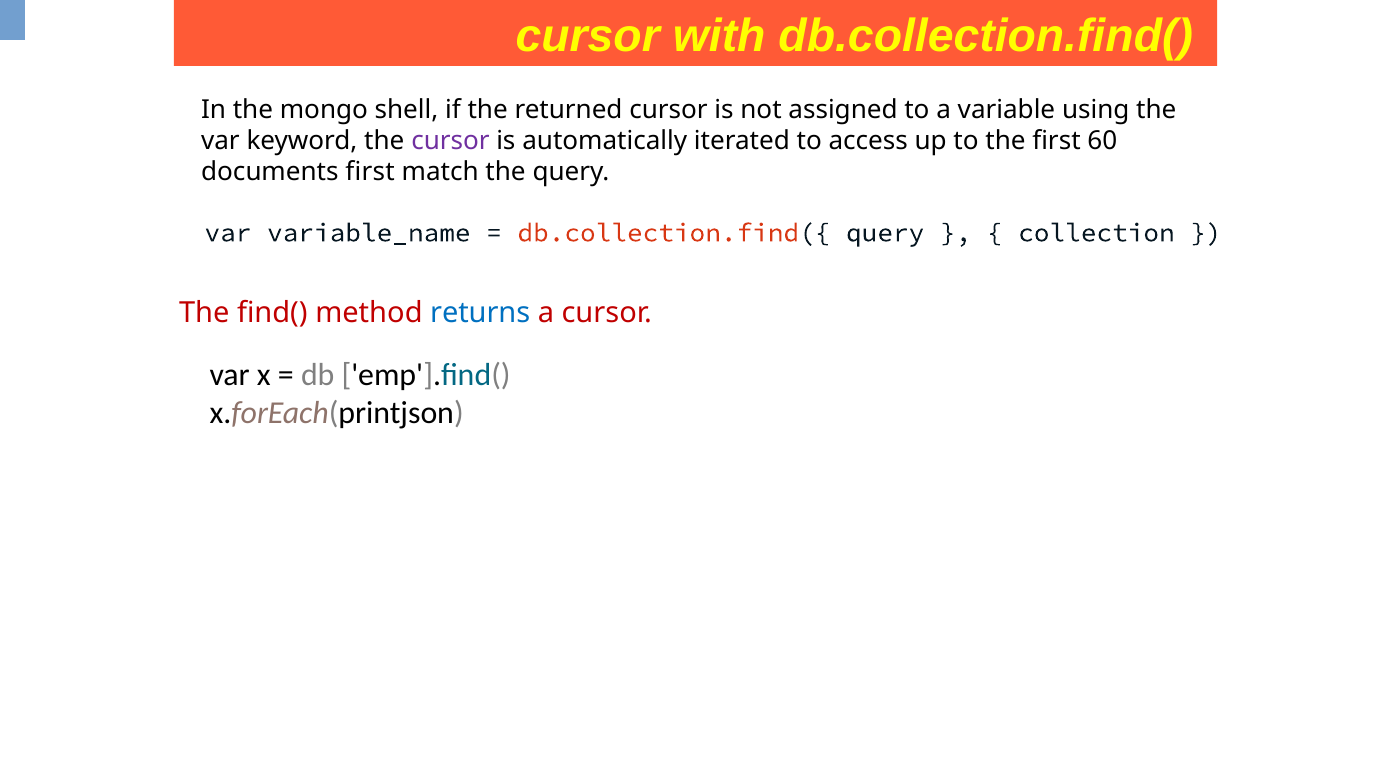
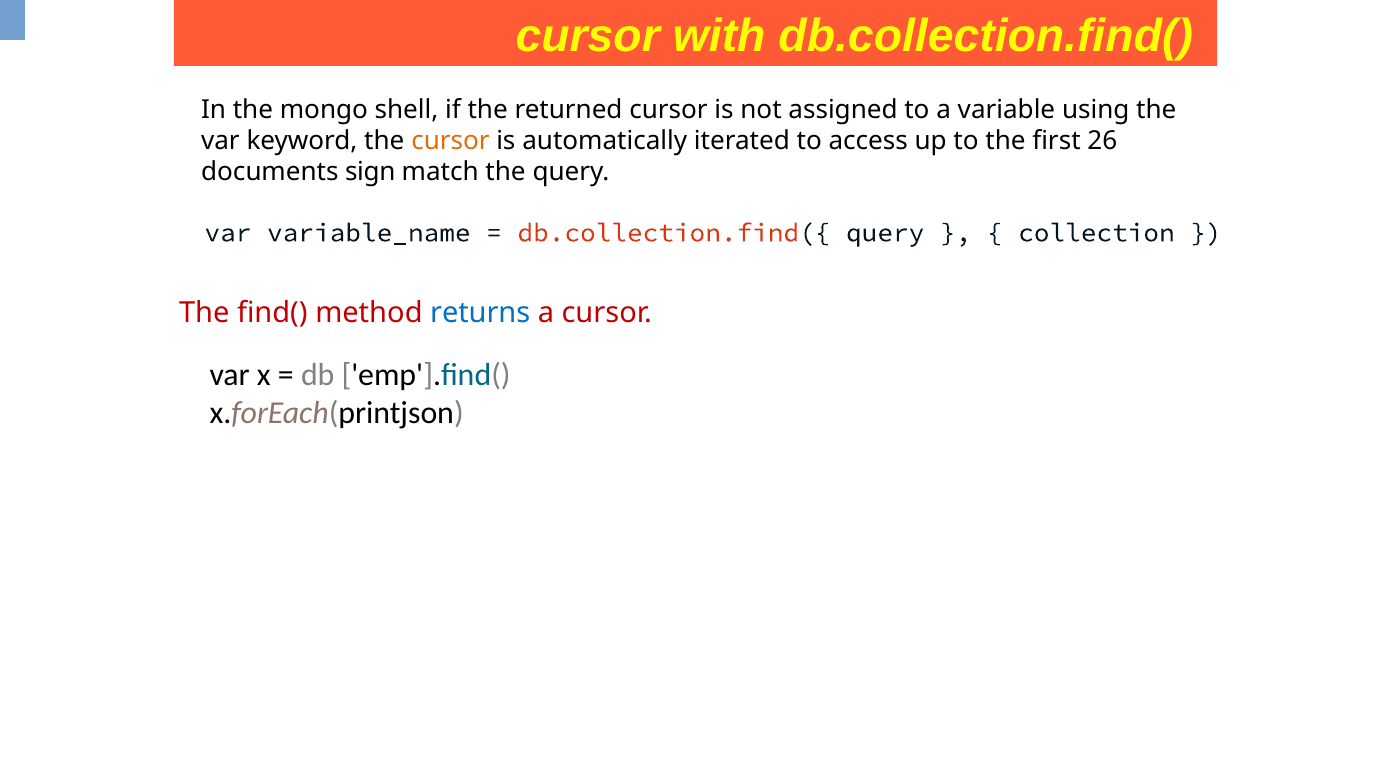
cursor colour: purple -> orange (450, 141)
60: 60 -> 26 (1102, 141)
documents first: first -> sign (370, 172)
